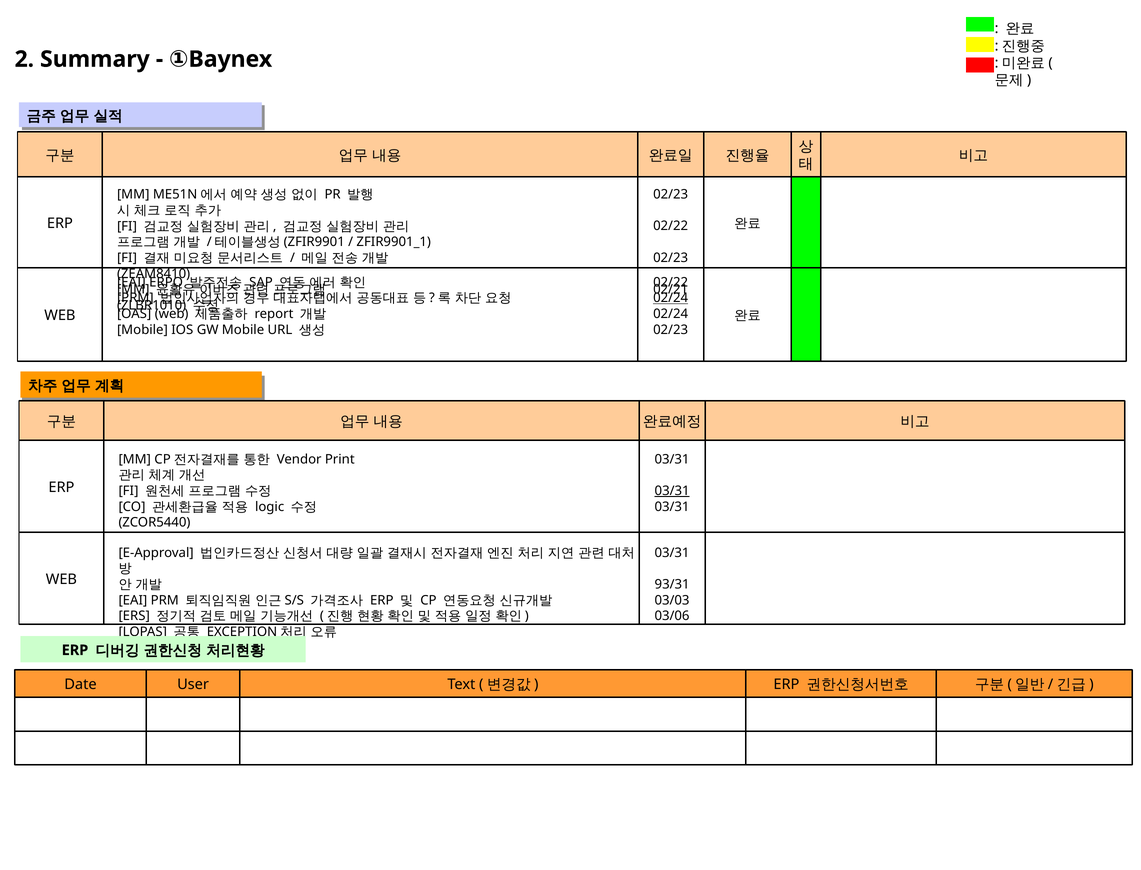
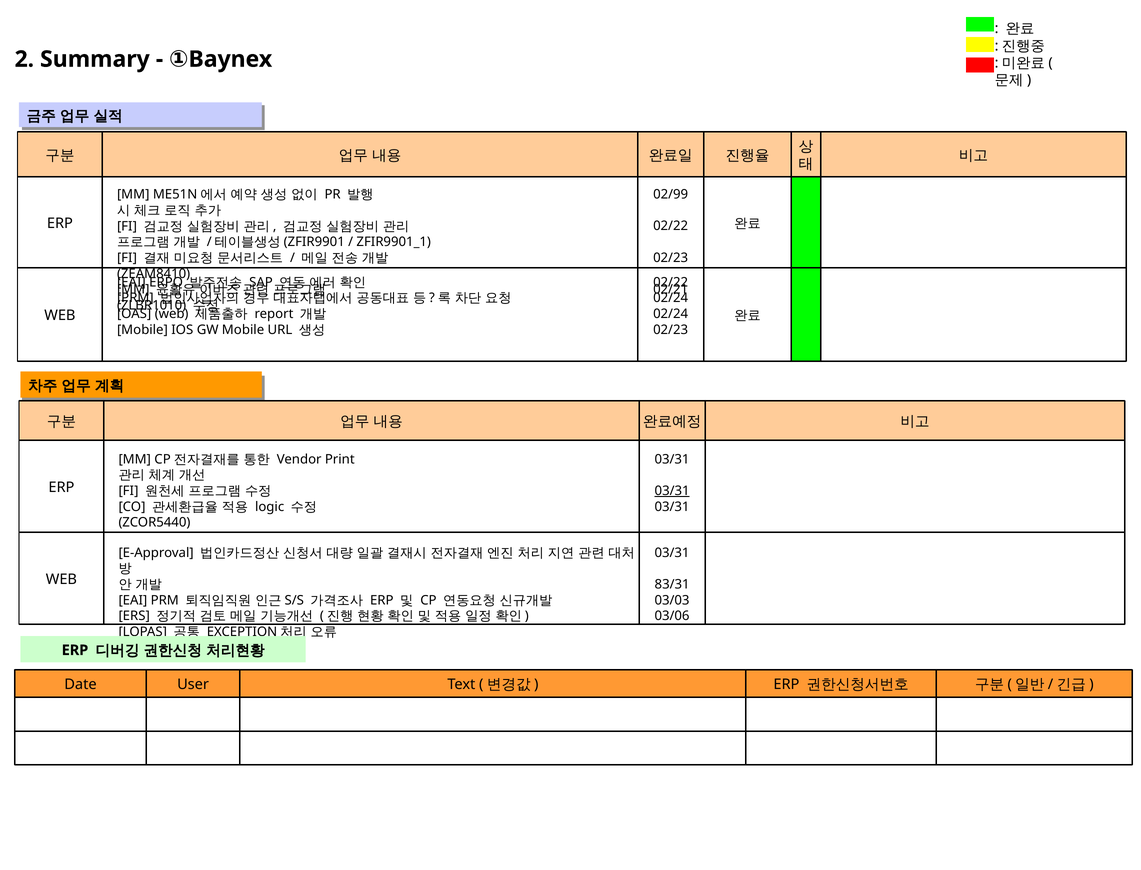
02/23: 02/23 -> 02/99 (671, 195)
02/24 underline: present -> none (671, 298)
93/31: 93/31 -> 83/31 (672, 585)
